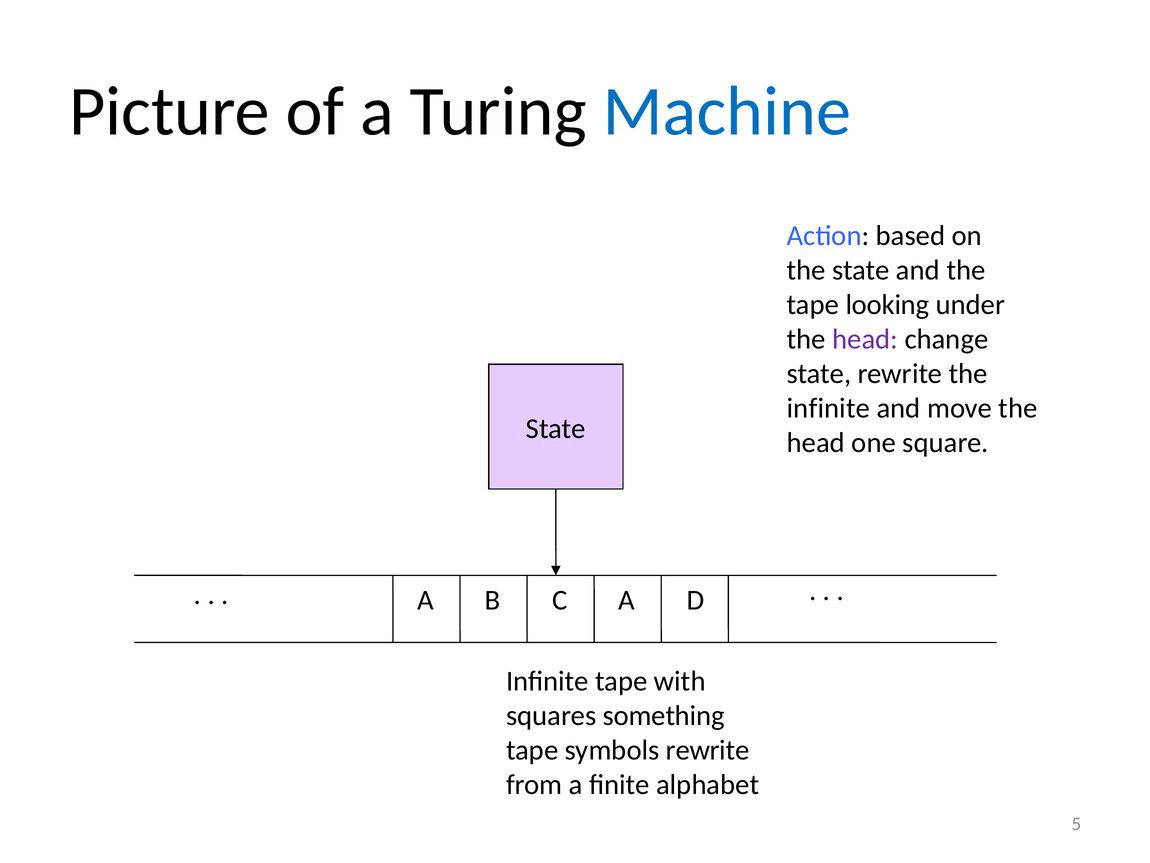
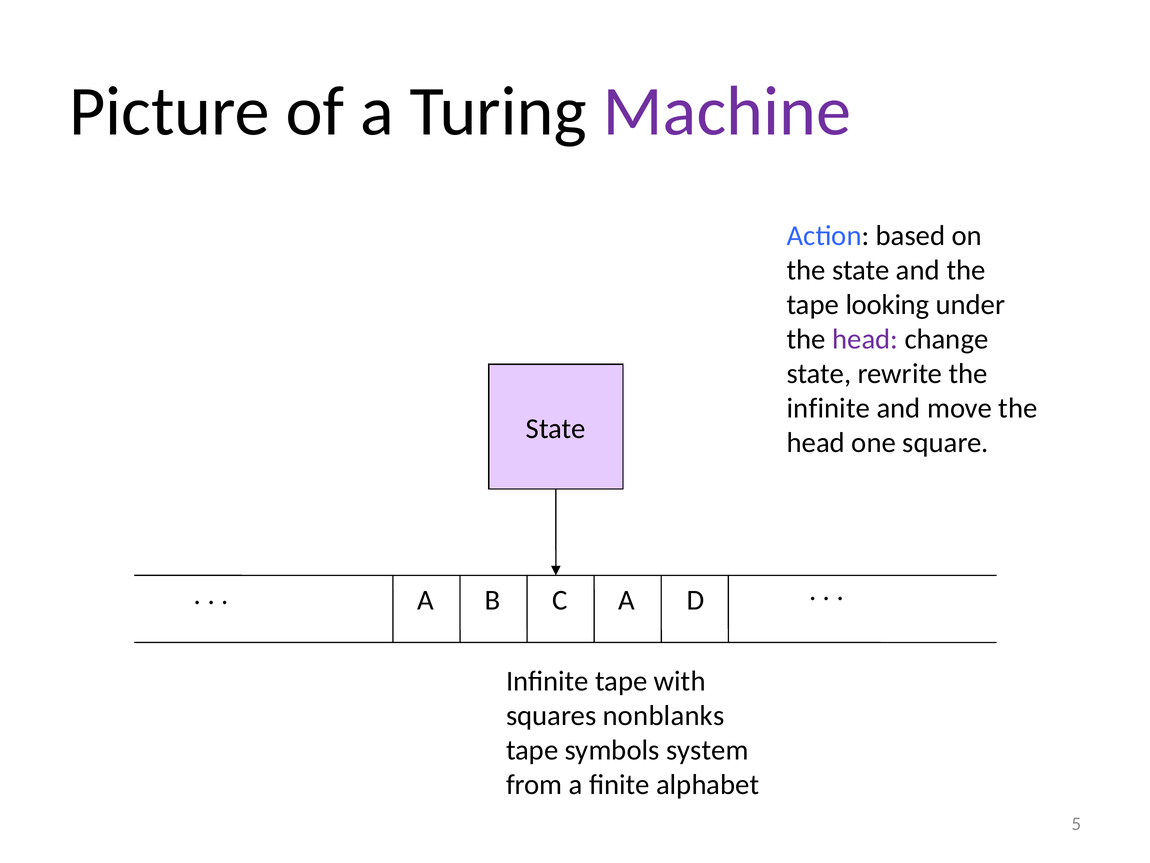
Machine colour: blue -> purple (727, 111)
something: something -> nonblanks (663, 715)
symbols rewrite: rewrite -> system (707, 750)
